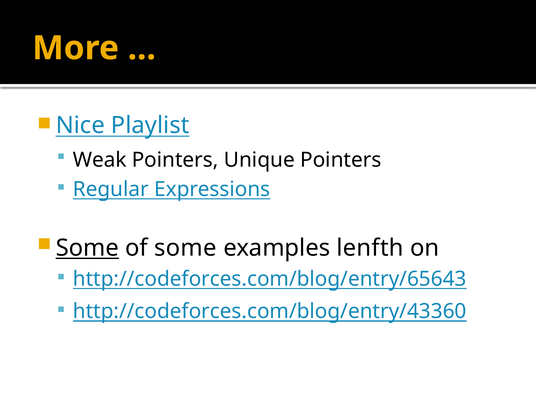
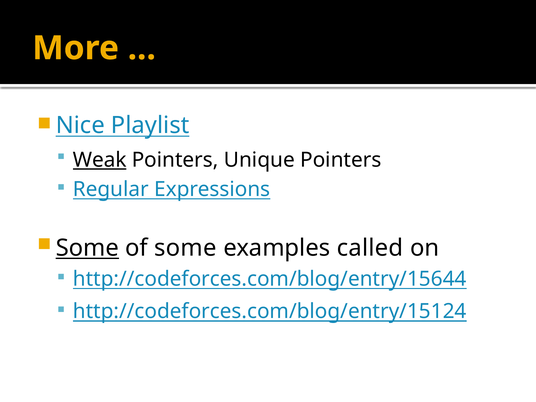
Weak underline: none -> present (100, 160)
lenfth: lenfth -> called (370, 248)
http://codeforces.com/blog/entry/65643: http://codeforces.com/blog/entry/65643 -> http://codeforces.com/blog/entry/15644 (270, 279)
http://codeforces.com/blog/entry/43360: http://codeforces.com/blog/entry/43360 -> http://codeforces.com/blog/entry/15124 (270, 311)
